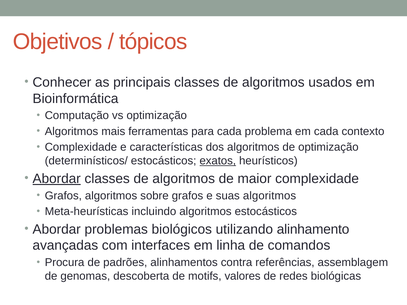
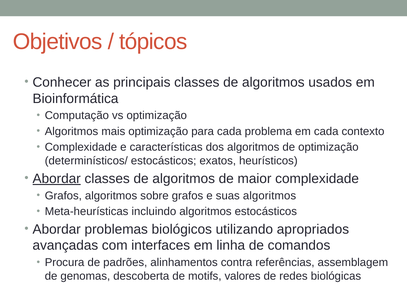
mais ferramentas: ferramentas -> optimização (158, 132)
exatos underline: present -> none (218, 161)
alinhamento: alinhamento -> apropriados (313, 229)
